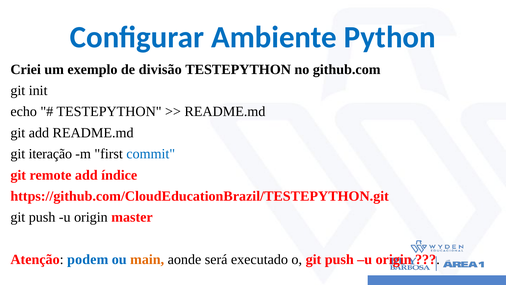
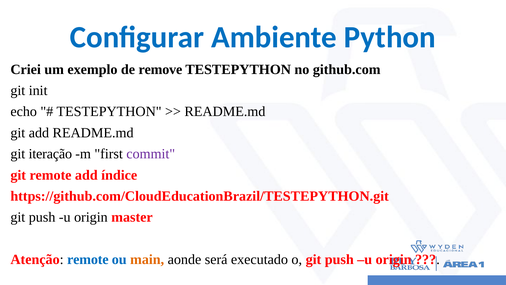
divisão: divisão -> remove (160, 69)
commit colour: blue -> purple (151, 154)
Atenção podem: podem -> remote (88, 259)
